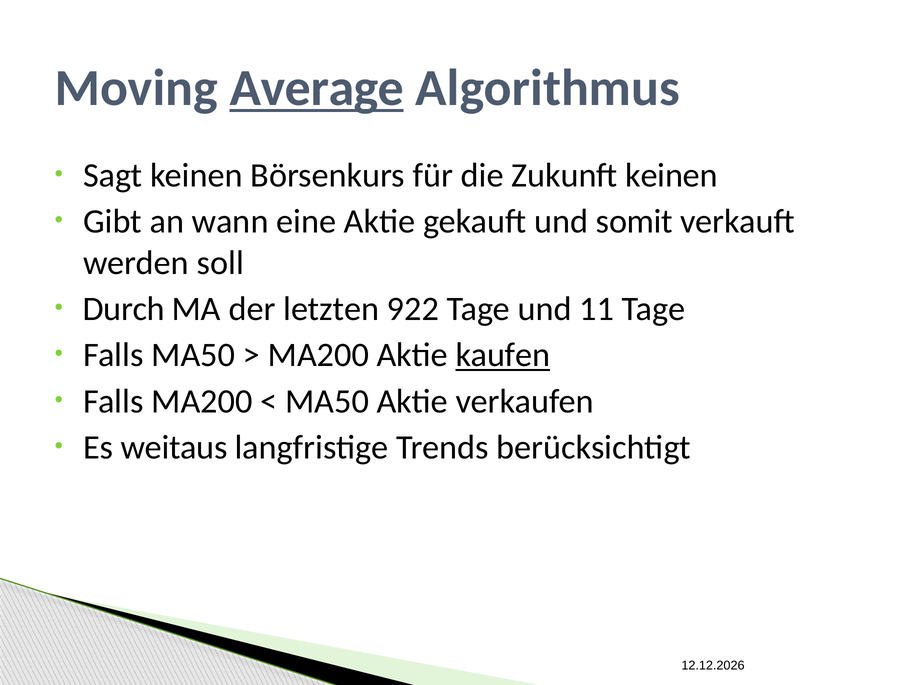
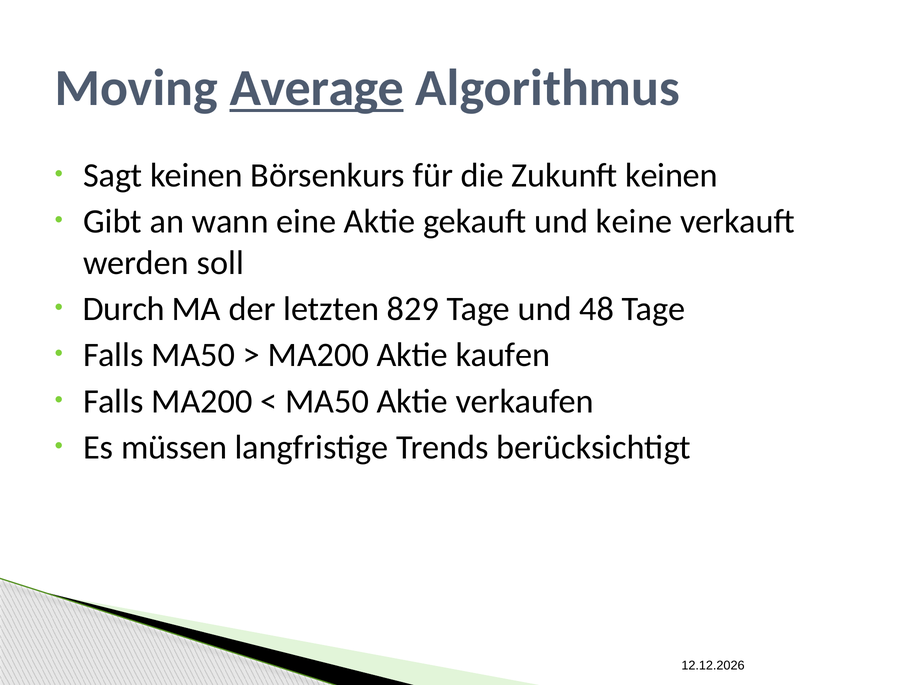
somit: somit -> keine (634, 222)
922: 922 -> 829 (413, 309)
11: 11 -> 48 (597, 309)
kaufen underline: present -> none (503, 355)
weitaus: weitaus -> müssen (174, 448)
